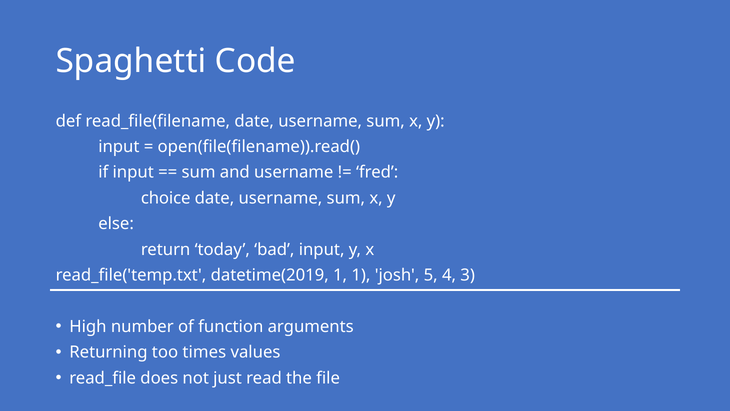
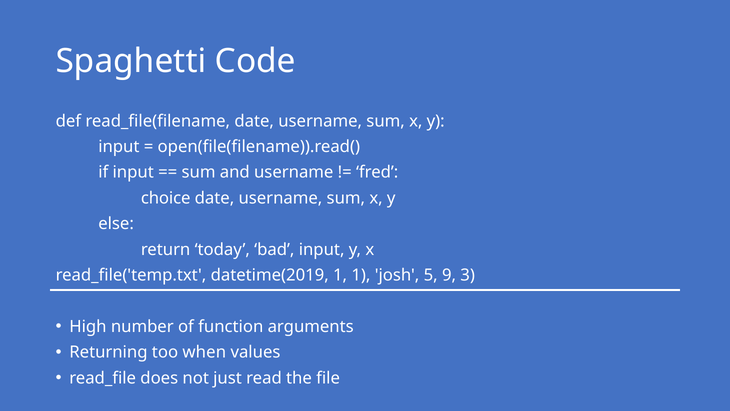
4: 4 -> 9 (449, 275)
times: times -> when (204, 352)
